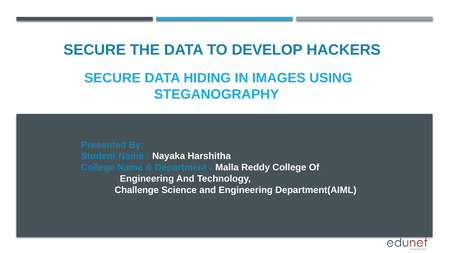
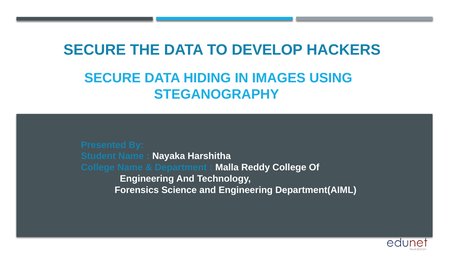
Challenge: Challenge -> Forensics (137, 190)
